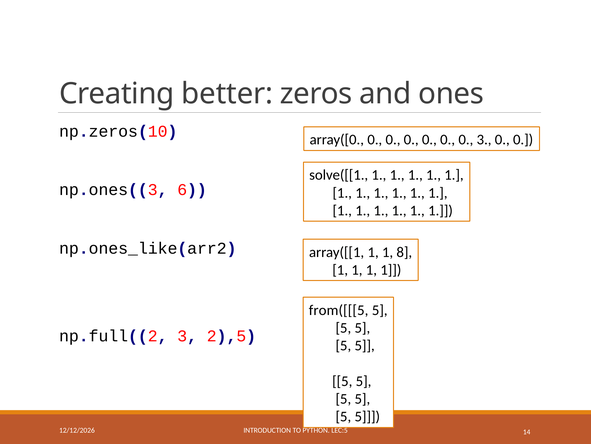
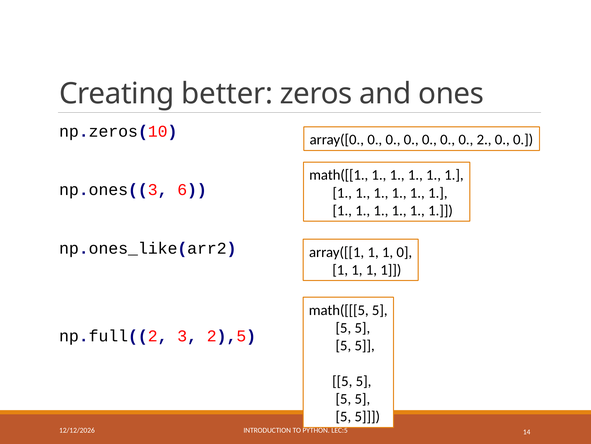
0 3: 3 -> 2 (484, 139)
solve([[1: solve([[1 -> math([[1 (339, 175)
1 8: 8 -> 0 (404, 252)
from([[[5: from([[[5 -> math([[[5 (339, 310)
